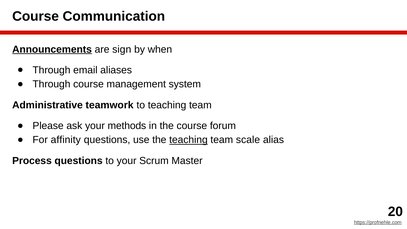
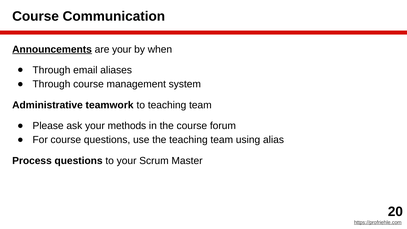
are sign: sign -> your (122, 49)
For affinity: affinity -> course (66, 140)
teaching underline: present -> none (188, 140)
scale: scale -> using (248, 140)
